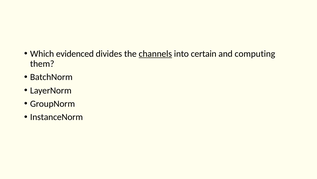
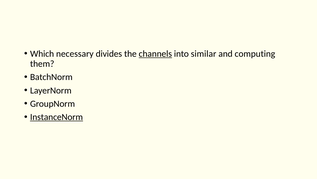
evidenced: evidenced -> necessary (75, 54)
certain: certain -> similar (204, 54)
InstanceNorm underline: none -> present (57, 117)
